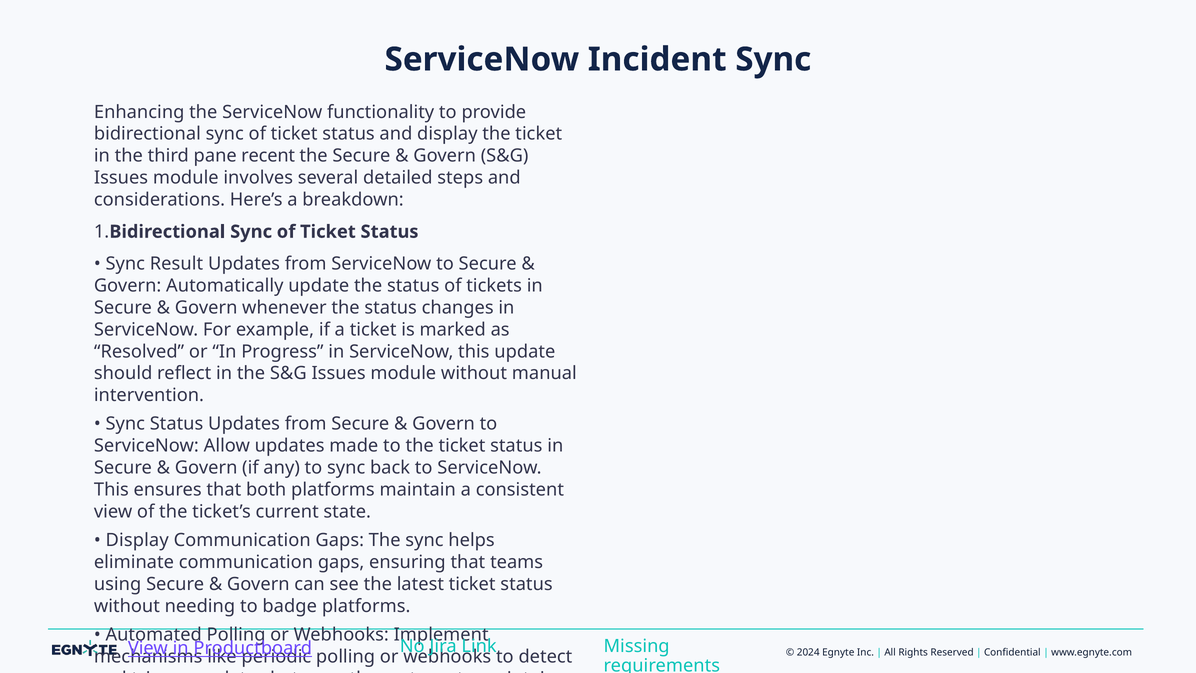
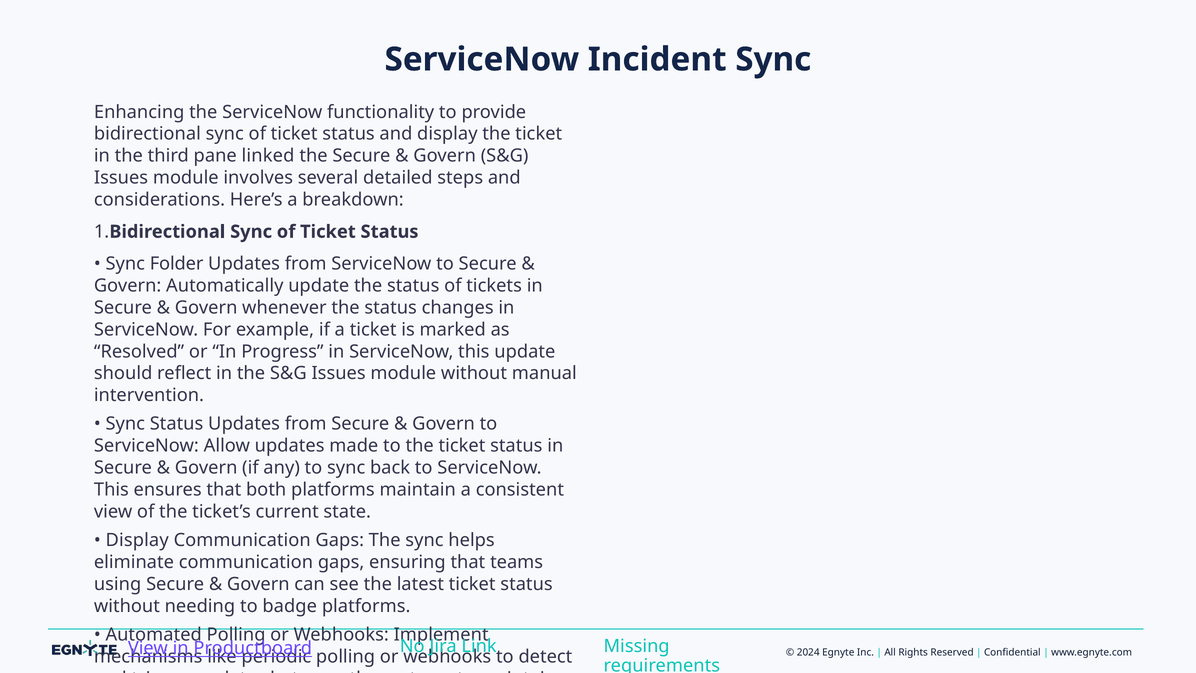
recent: recent -> linked (268, 156)
Result: Result -> Folder (177, 264)
